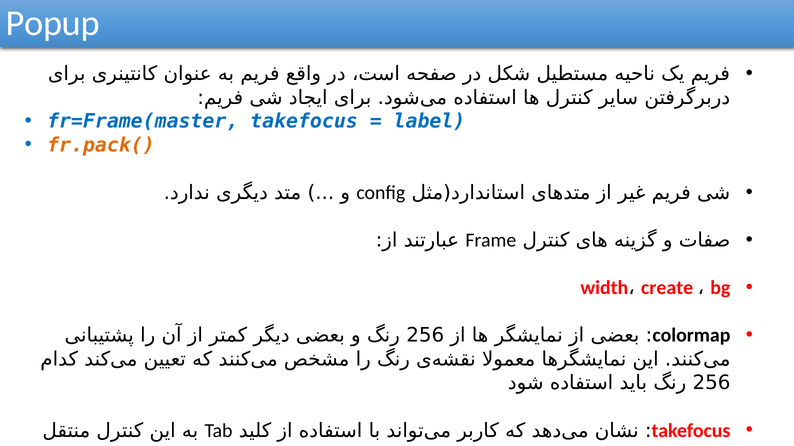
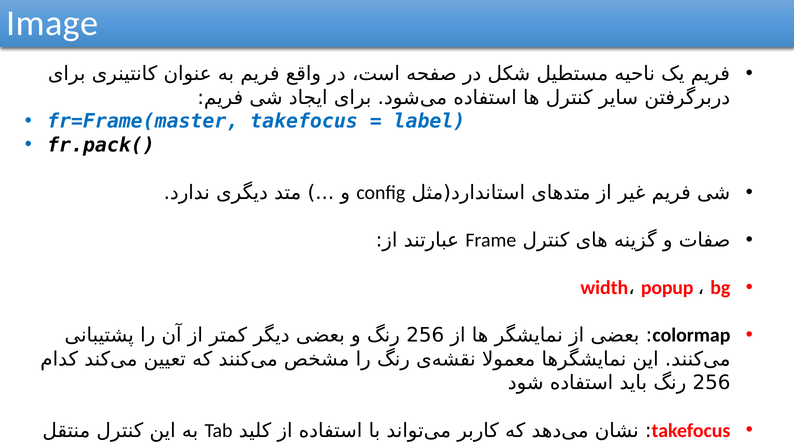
Popup: Popup -> Image (52, 23)
fr.pack( colour: orange -> black (101, 145)
create: create -> popup (667, 288)
